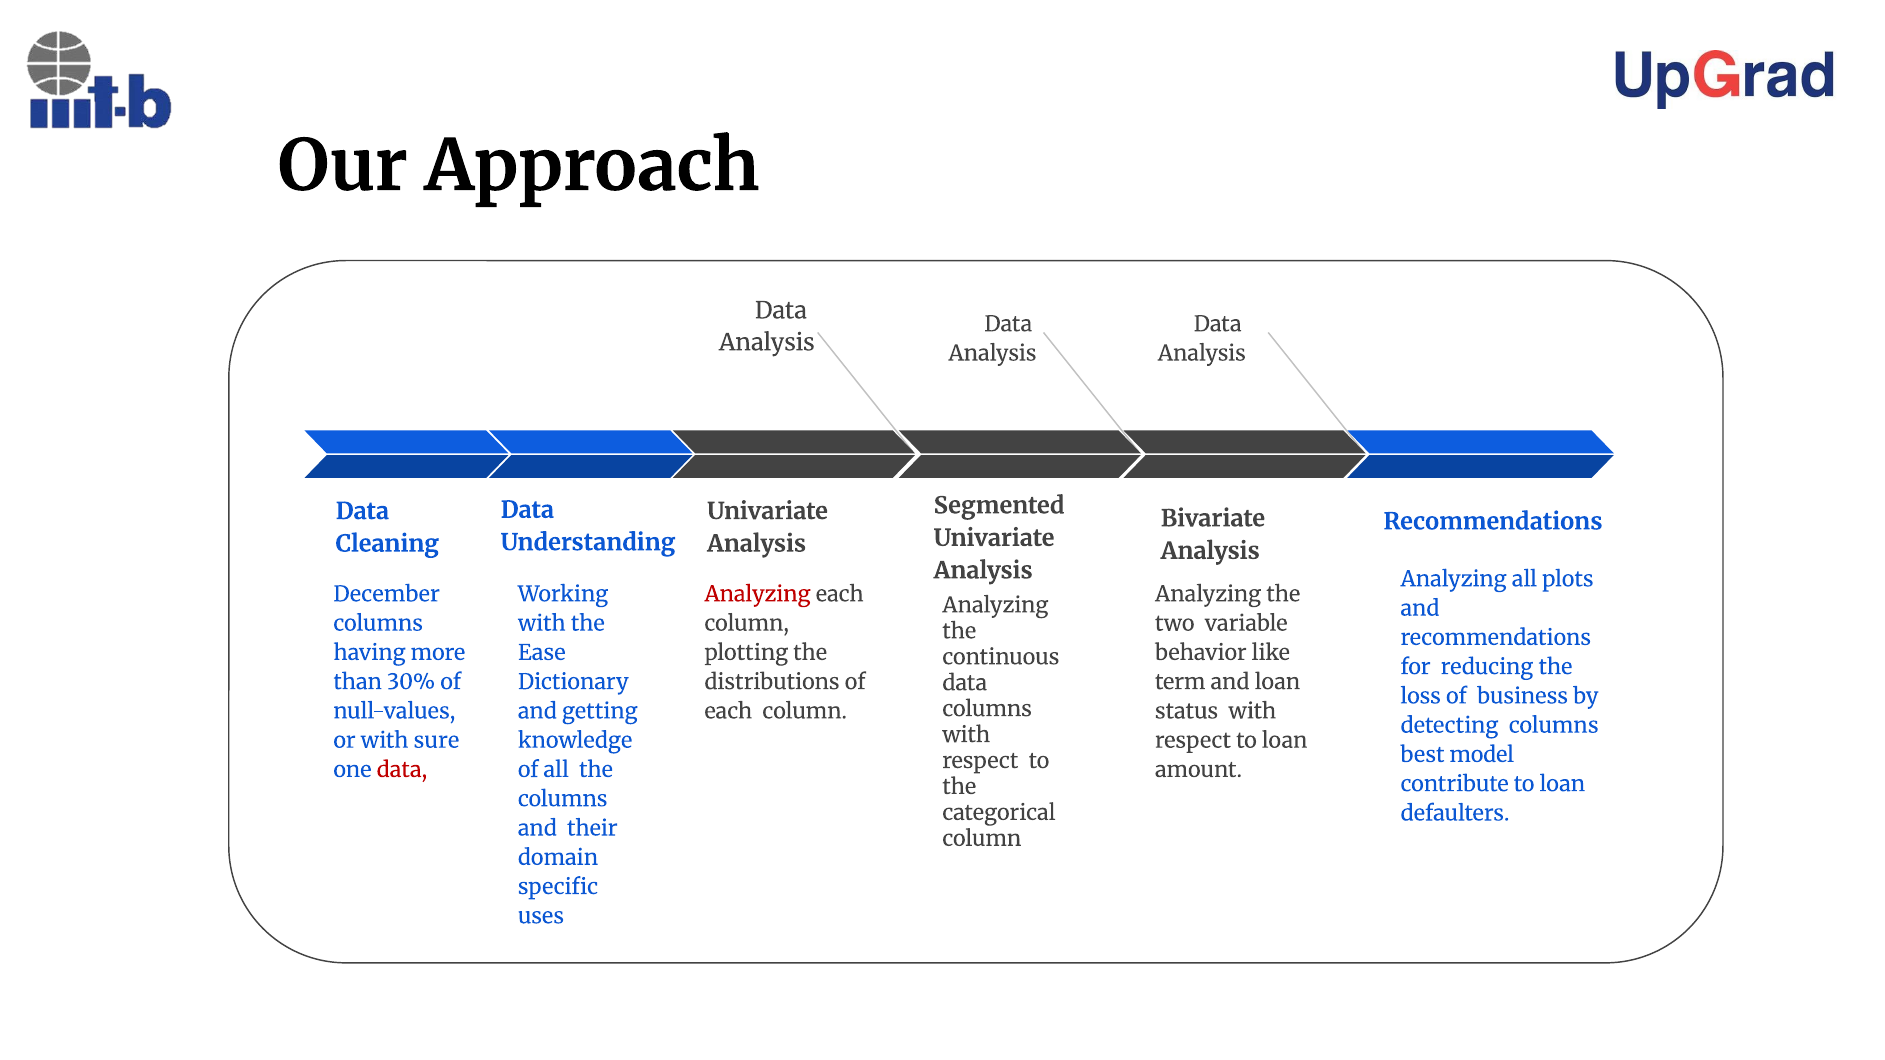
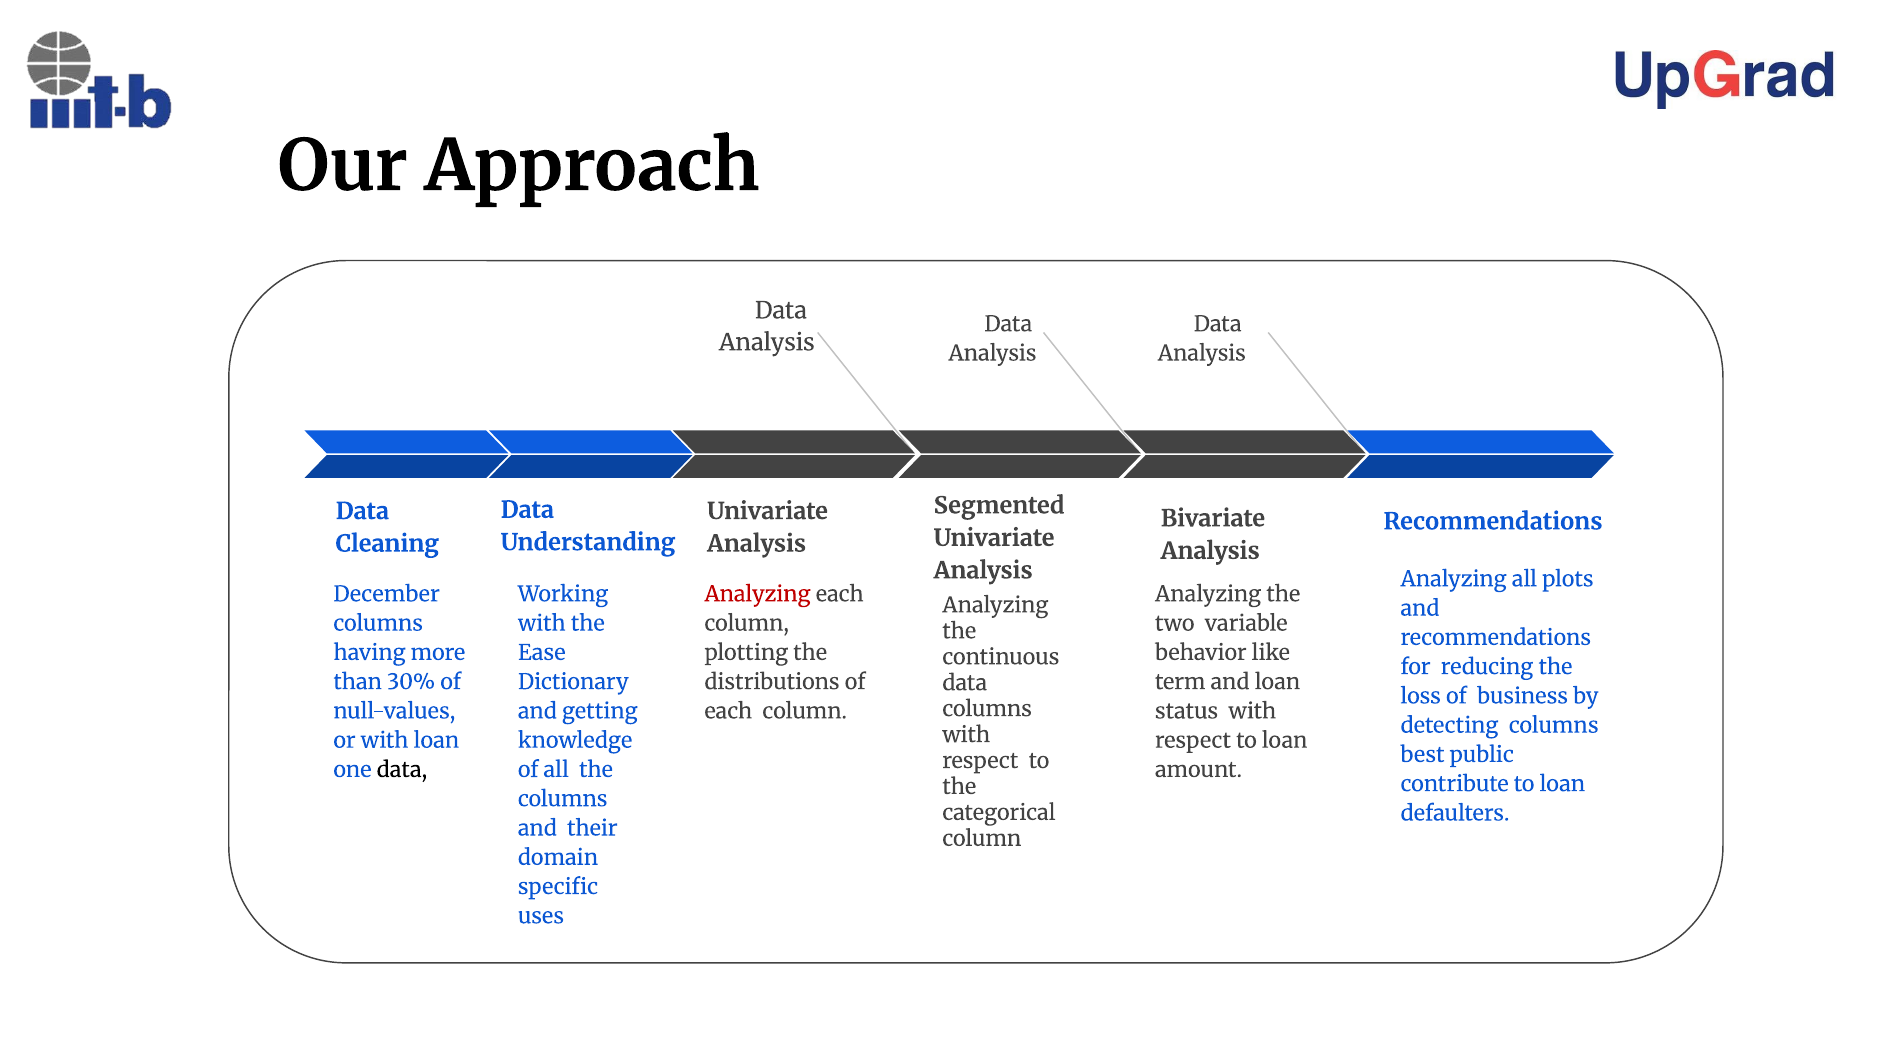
with sure: sure -> loan (436, 741)
model: model -> public (1482, 755)
data colour: red -> black (402, 770)
